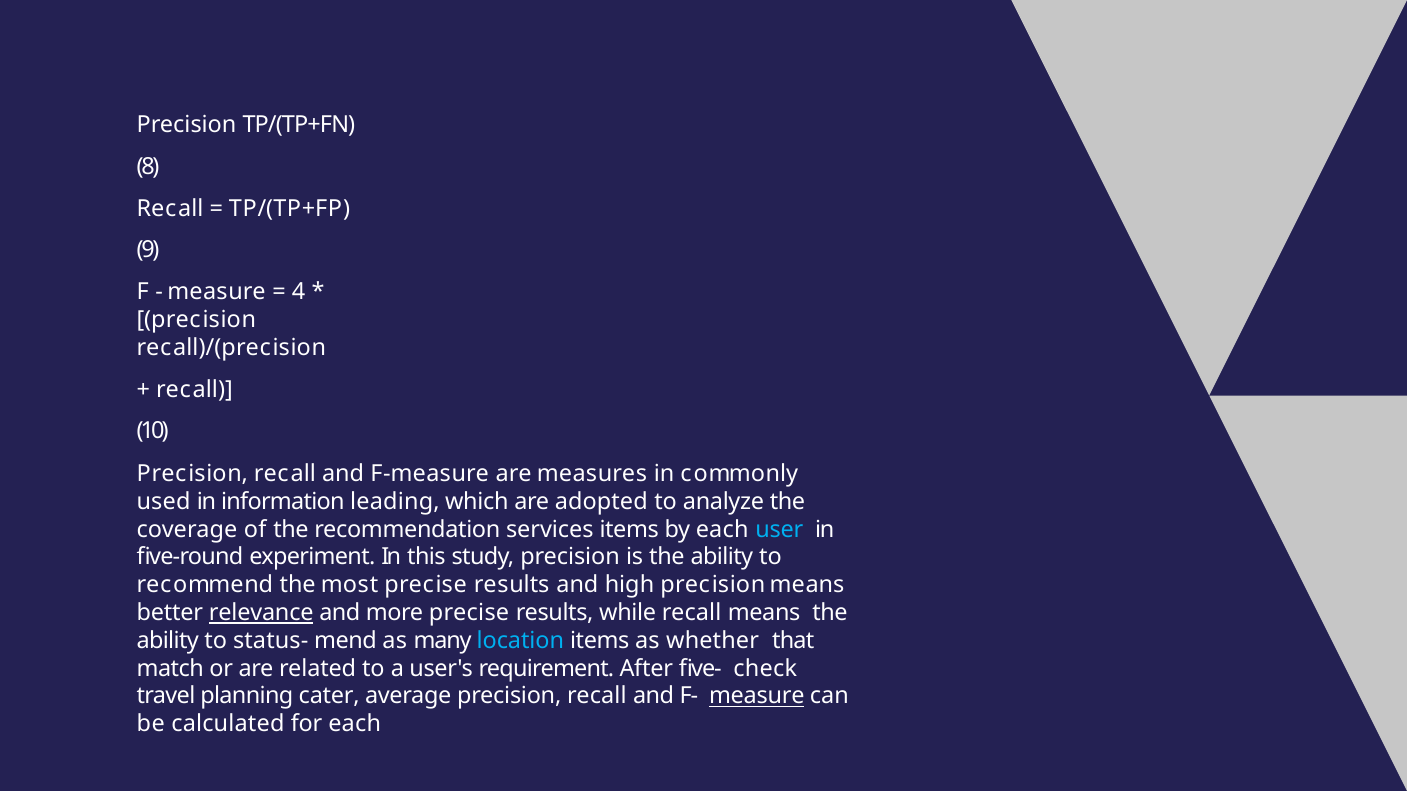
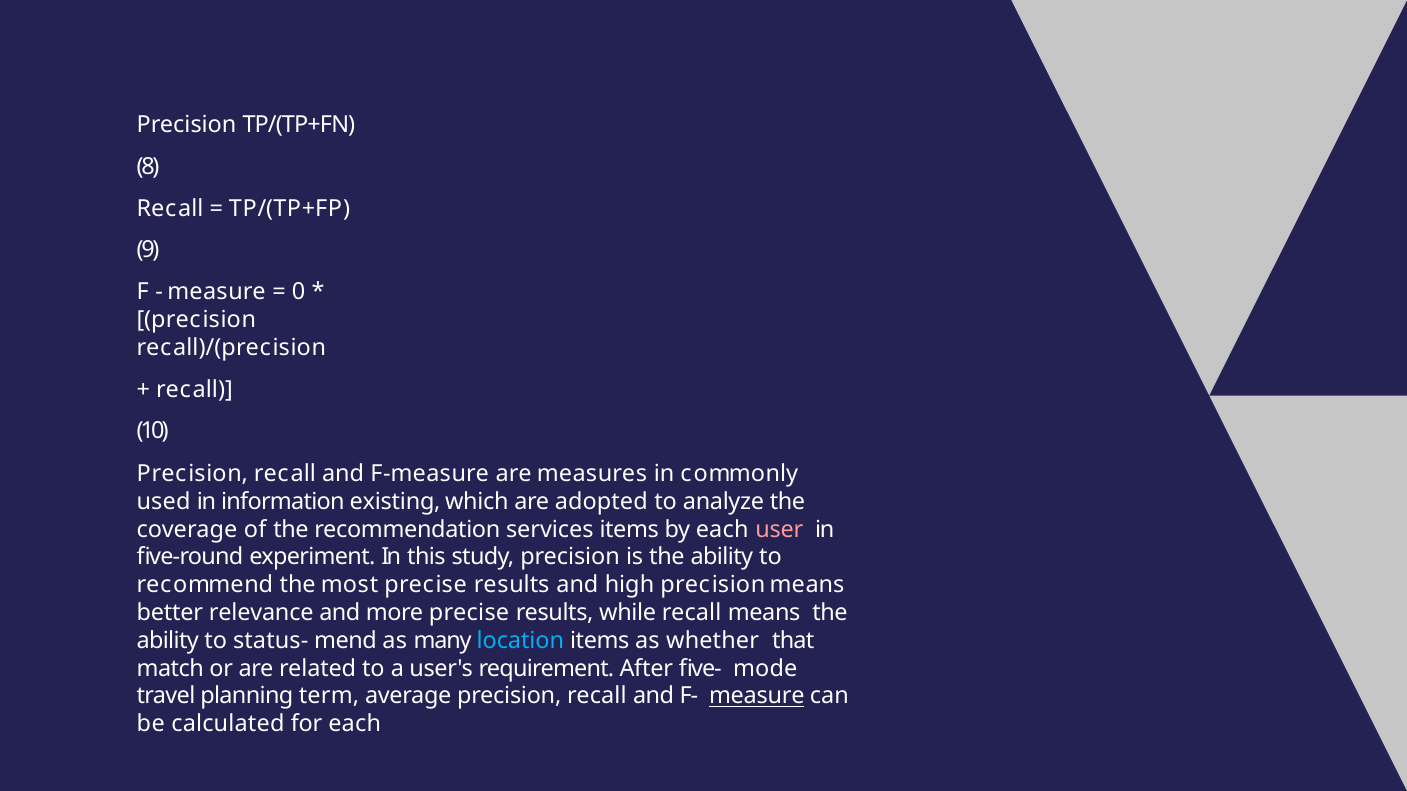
4: 4 -> 0 (299, 292)
leading: leading -> existing (395, 502)
user colour: light blue -> pink (779, 530)
relevance underline: present -> none (261, 613)
check: check -> mode (765, 669)
cater: cater -> term (329, 697)
